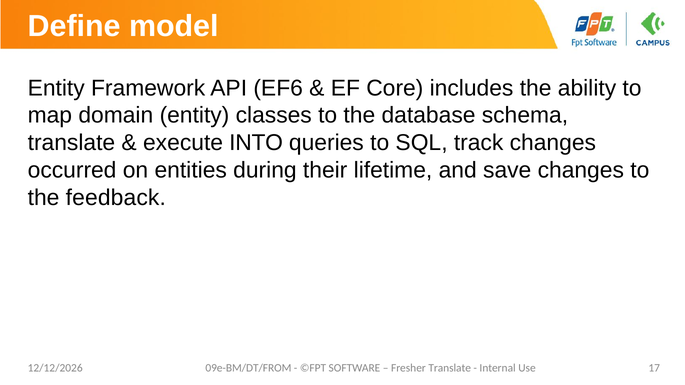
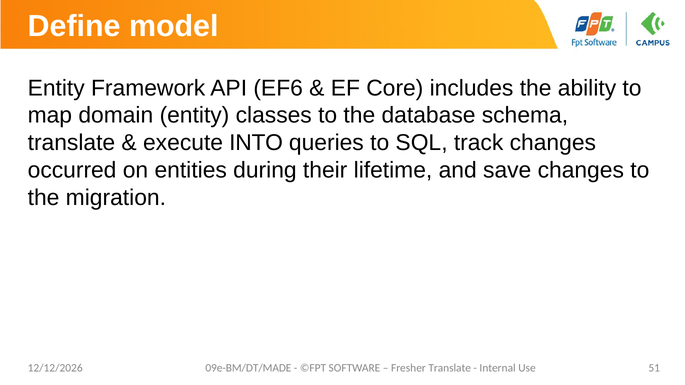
feedback: feedback -> migration (116, 198)
09e-BM/DT/FROM: 09e-BM/DT/FROM -> 09e-BM/DT/MADE (248, 368)
17: 17 -> 51 (654, 368)
